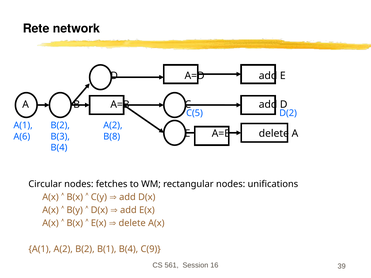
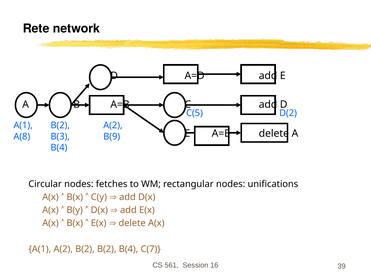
A(6: A(6 -> A(8 (22, 137)
B(8: B(8 -> B(9 (112, 137)
B(2 B(1: B(1 -> B(2 (107, 249)
C(9: C(9 -> C(7 (151, 249)
